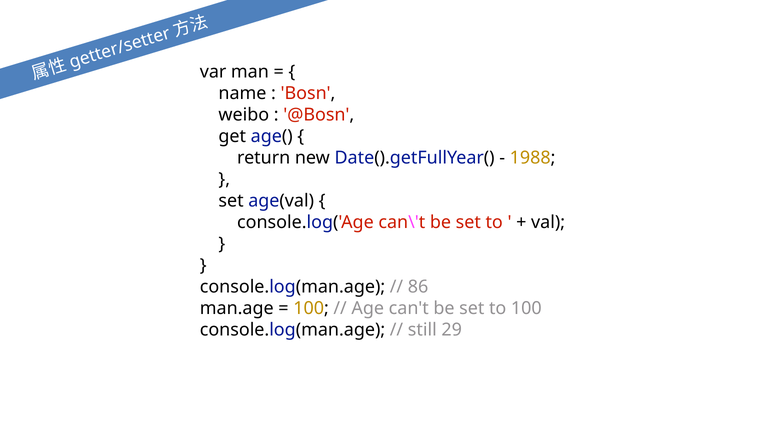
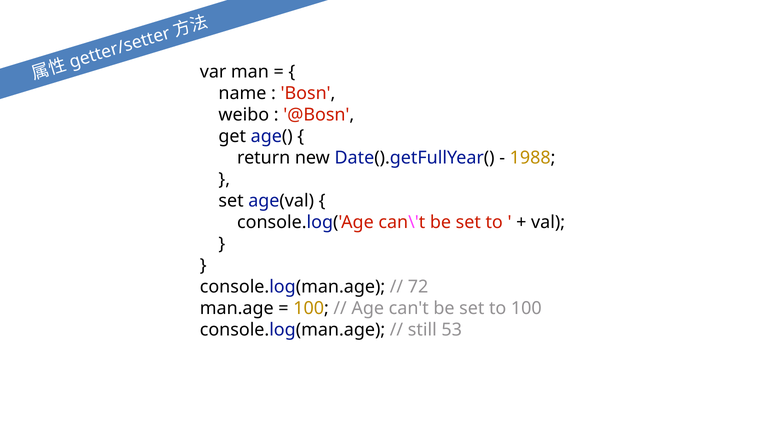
86: 86 -> 72 (418, 287)
29: 29 -> 53 (452, 330)
